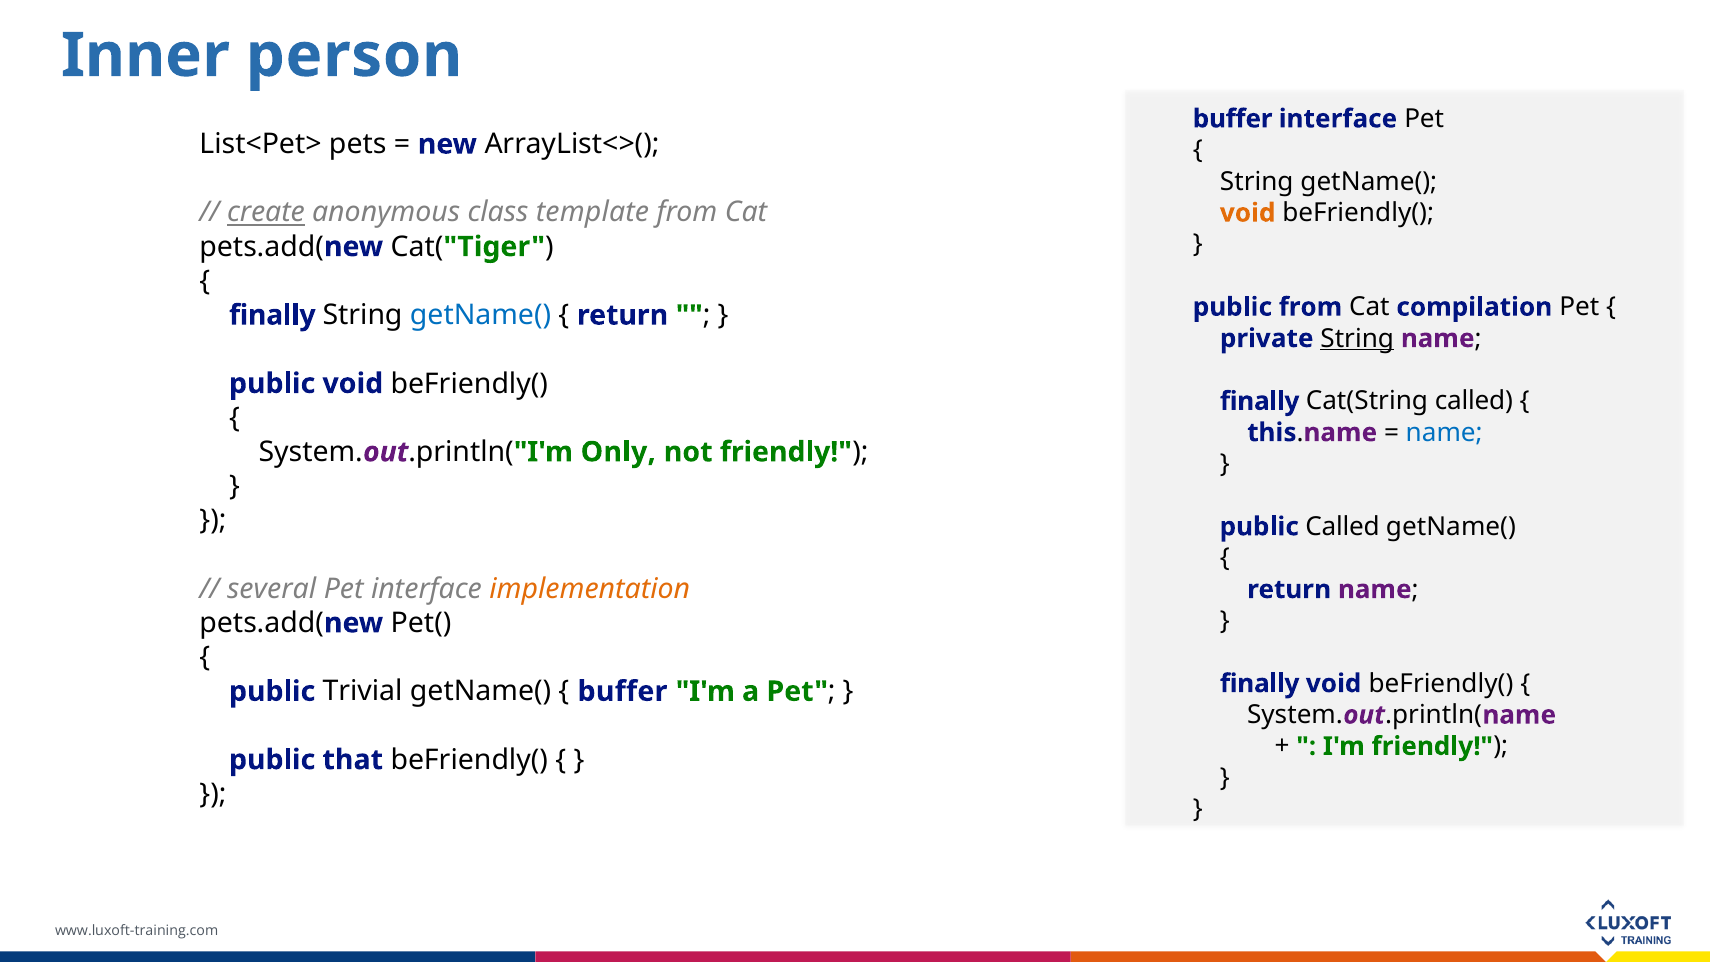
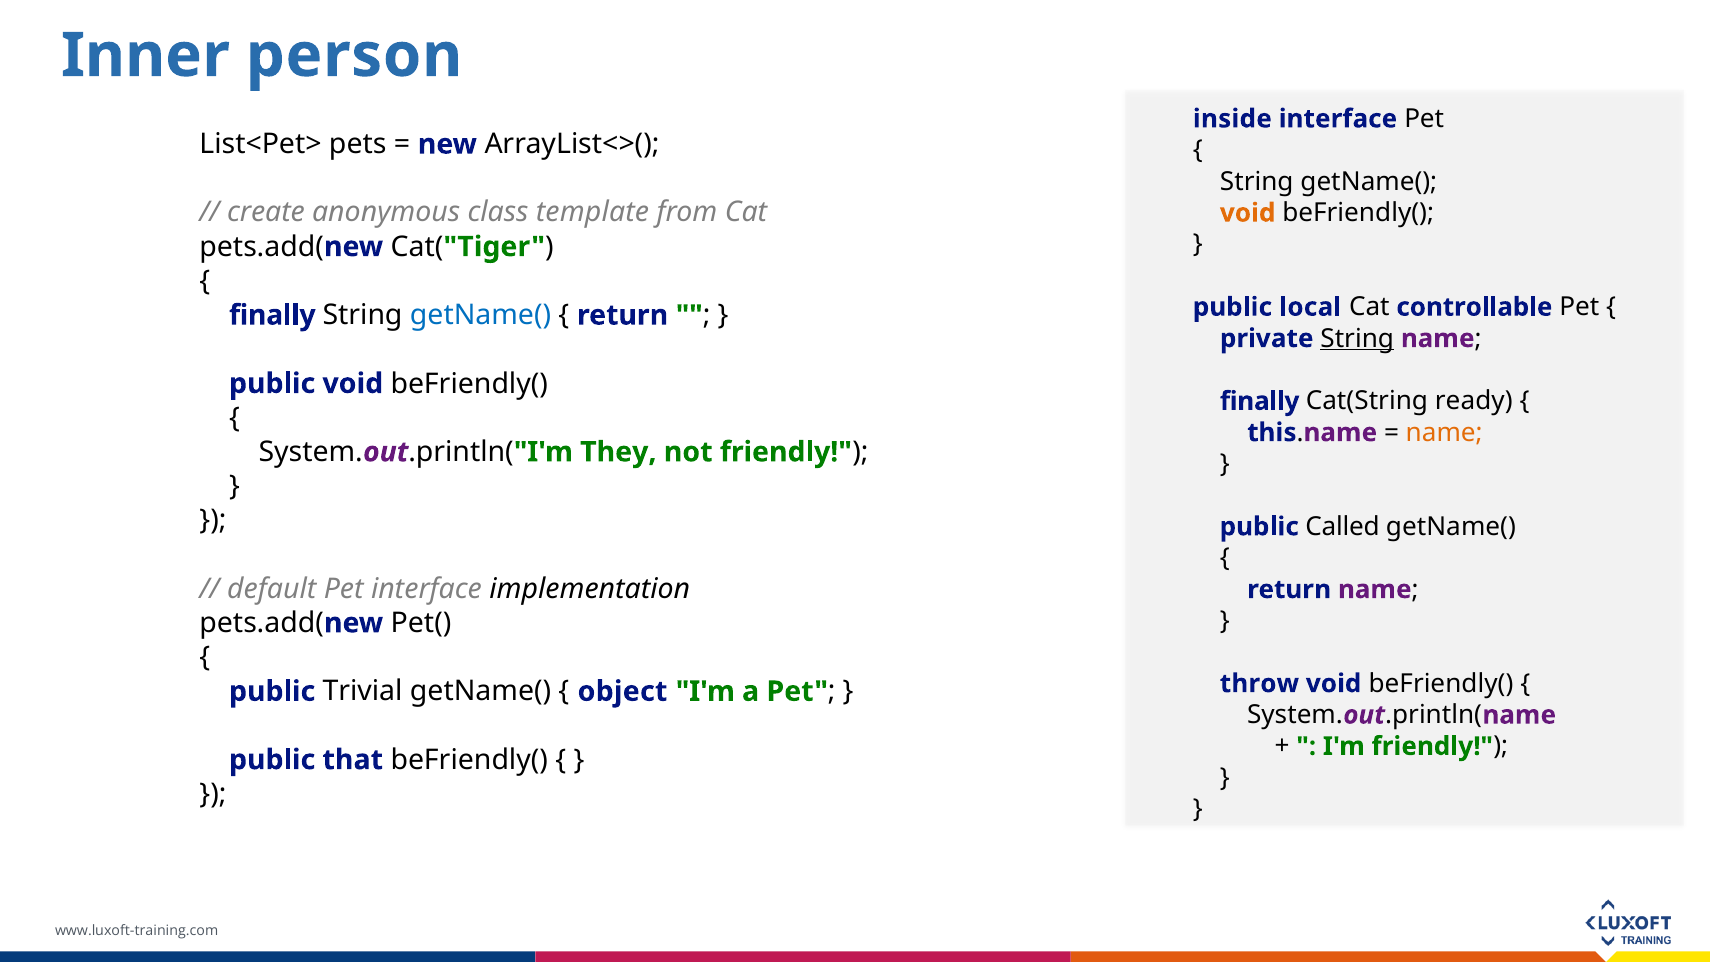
buffer: buffer -> inside (1232, 119)
create underline: present -> none (266, 213)
public from: from -> local (1310, 307)
compilation: compilation -> controllable (1474, 307)
Cat(String called: called -> ready (1474, 401)
name colour: blue -> orange (1444, 433)
Only: Only -> They (618, 452)
several: several -> default (272, 589)
implementation colour: orange -> black (590, 589)
finally: finally -> throw (1259, 684)
buffer: buffer -> object (623, 691)
